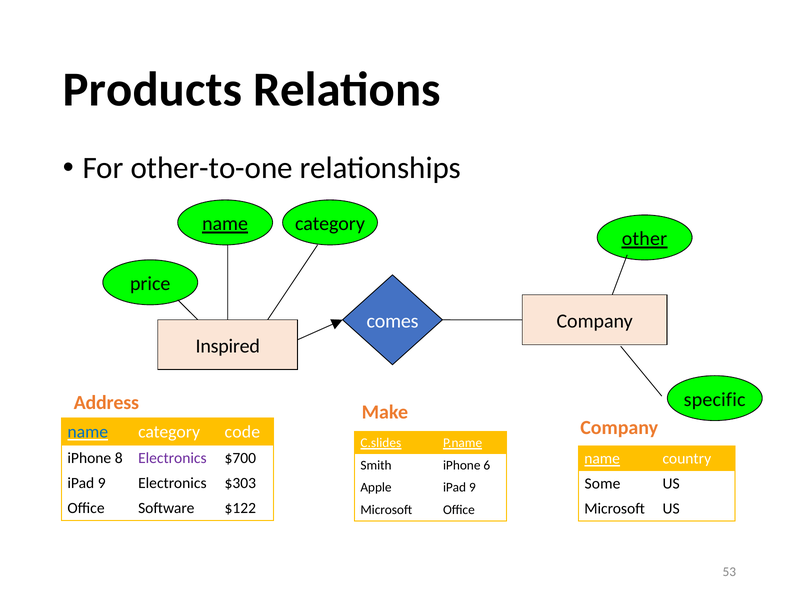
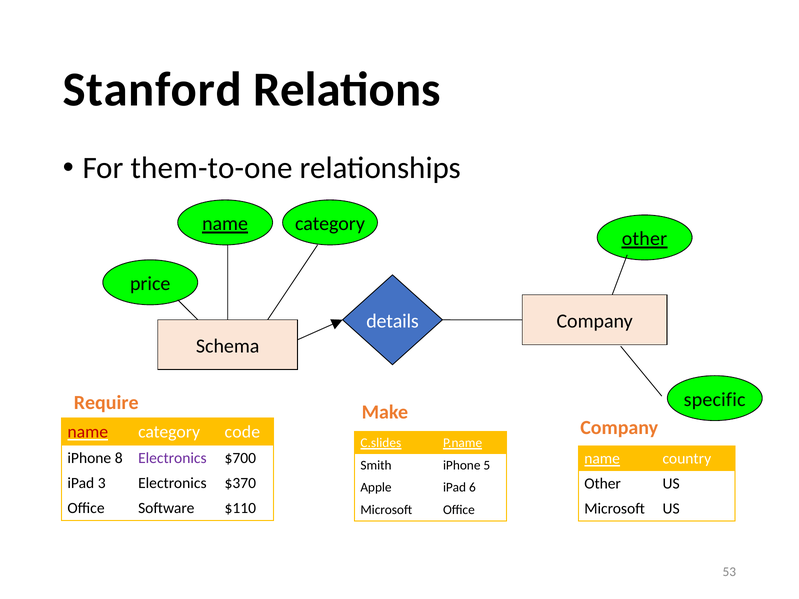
Products: Products -> Stanford (152, 89)
other-to-one: other-to-one -> them-to-one (212, 168)
comes: comes -> details (393, 321)
Inspired: Inspired -> Schema (228, 346)
Address: Address -> Require (106, 403)
name colour: blue -> red (88, 432)
6: 6 -> 5 (487, 465)
9: 9 -> 3 (102, 483)
$303: $303 -> $370 (240, 483)
Some: Some -> Other (603, 484)
Apple iPad 9: 9 -> 6 (472, 488)
$122: $122 -> $110 (240, 508)
